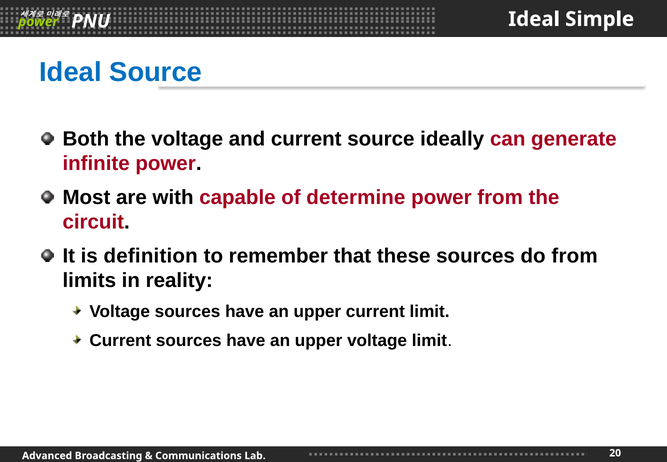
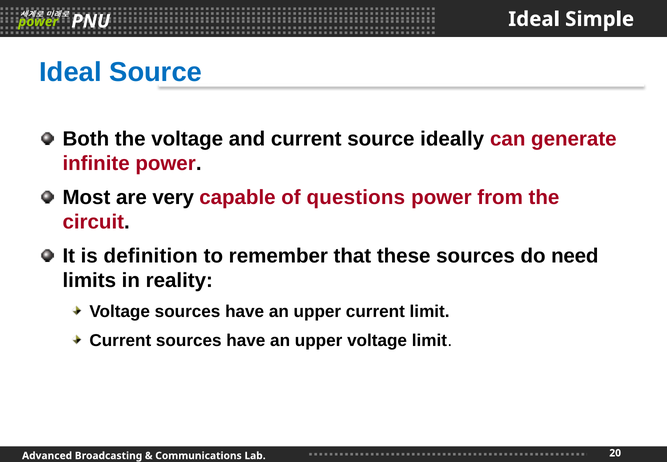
with: with -> very (173, 197)
determine: determine -> questions (356, 197)
do from: from -> need (575, 256)
